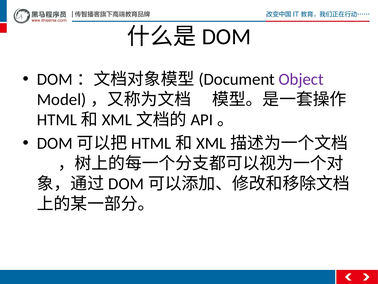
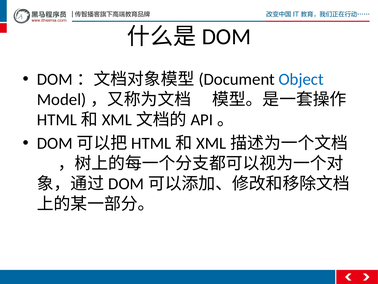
Object colour: purple -> blue (301, 79)
